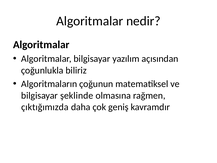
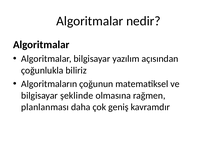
çıktığımızda: çıktığımızda -> planlanması (45, 107)
